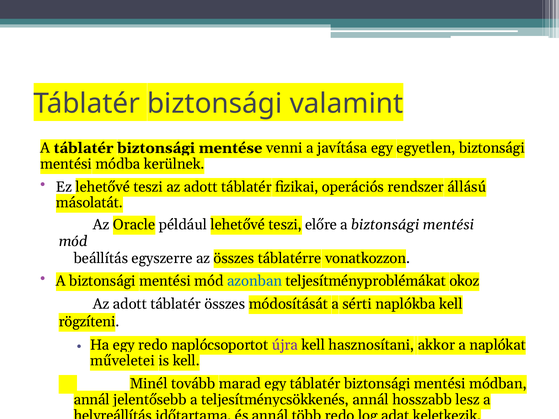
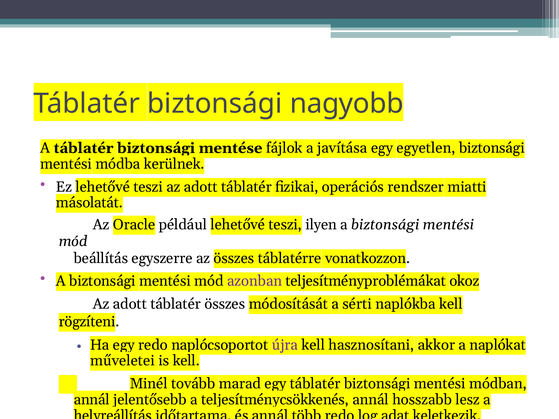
valamint: valamint -> nagyobb (347, 104)
venni: venni -> fájlok (284, 148)
állású: állású -> miatti (467, 187)
előre: előre -> ilyen (321, 225)
azonban colour: blue -> purple (255, 281)
